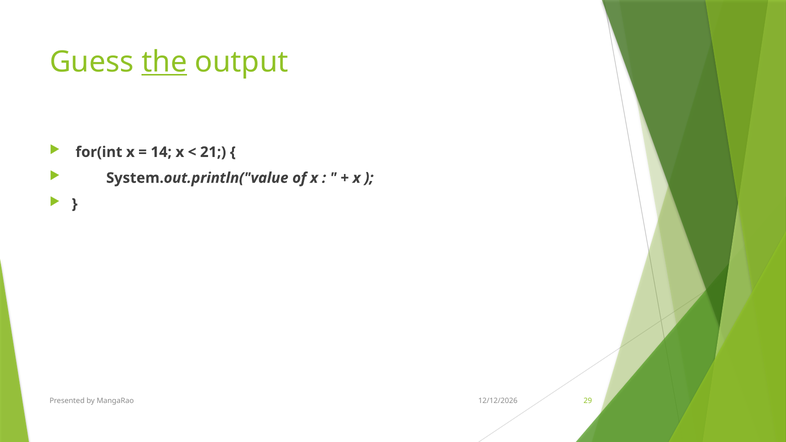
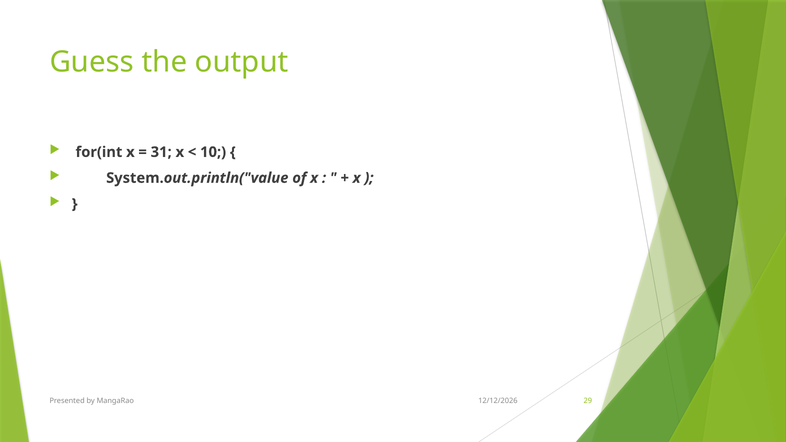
the underline: present -> none (164, 62)
14: 14 -> 31 (161, 152)
21: 21 -> 10 (213, 152)
